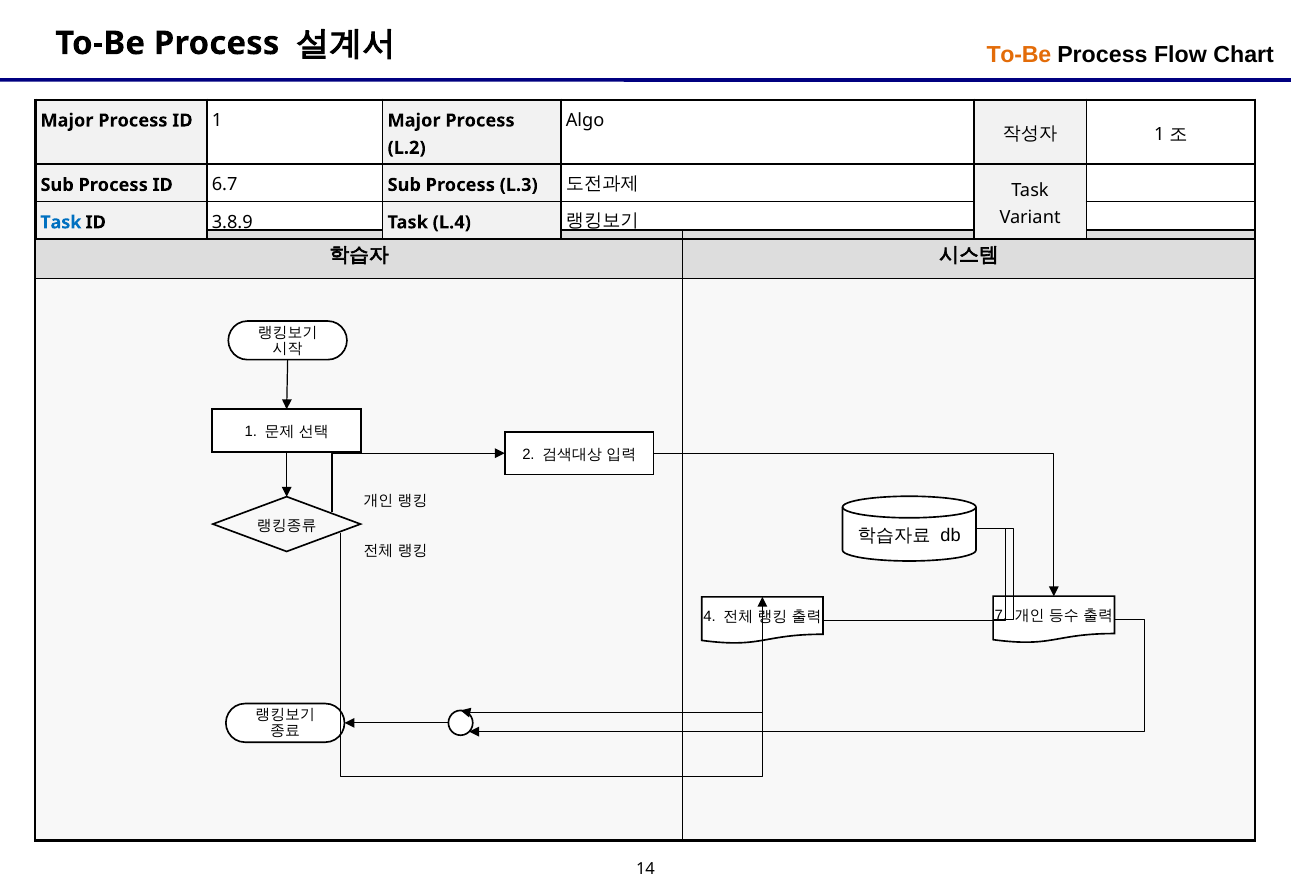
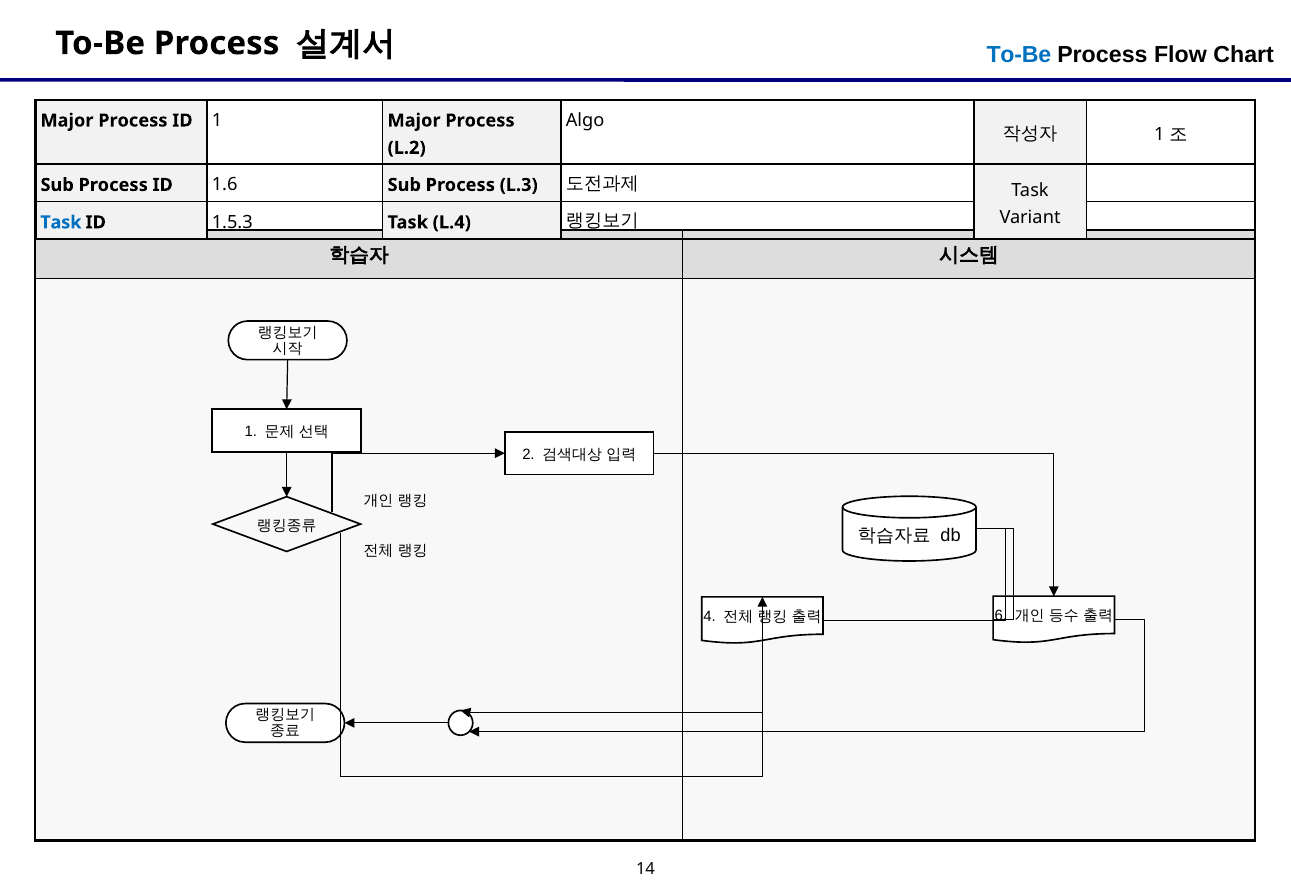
To-Be colour: orange -> blue (1019, 55)
6.7: 6.7 -> 1.6 (225, 185)
3.8.9: 3.8.9 -> 1.5.3 (232, 222)
7: 7 -> 6 (1001, 616)
